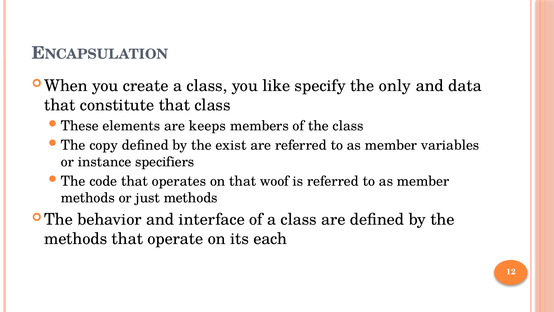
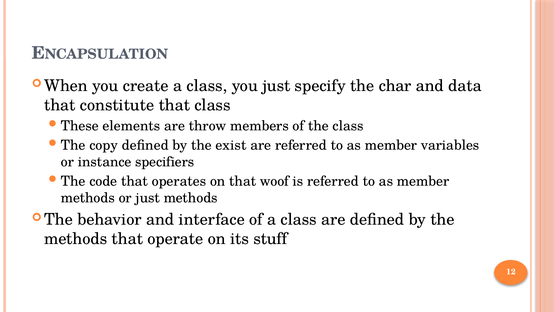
you like: like -> just (276, 86)
only: only -> char (395, 86)
keeps: keeps -> throw (208, 126)
each: each -> stuff (270, 239)
